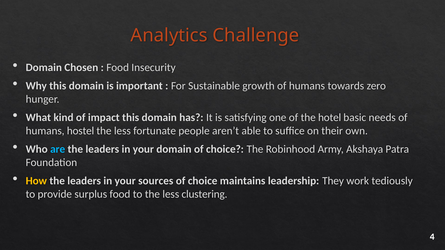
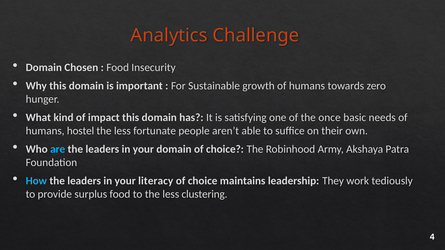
hotel: hotel -> once (330, 118)
How colour: yellow -> light blue (36, 181)
sources: sources -> literacy (156, 181)
